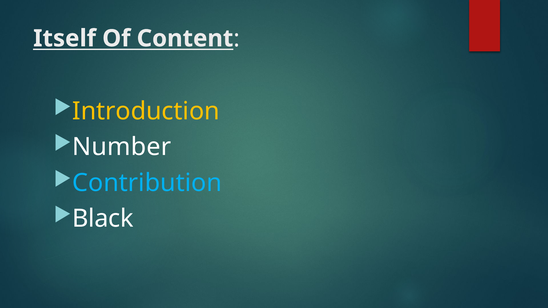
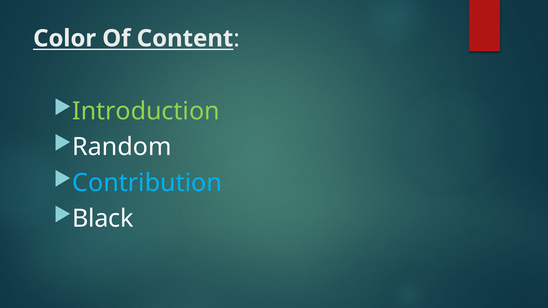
Itself: Itself -> Color (65, 38)
Introduction colour: yellow -> light green (146, 111)
Number: Number -> Random (122, 147)
